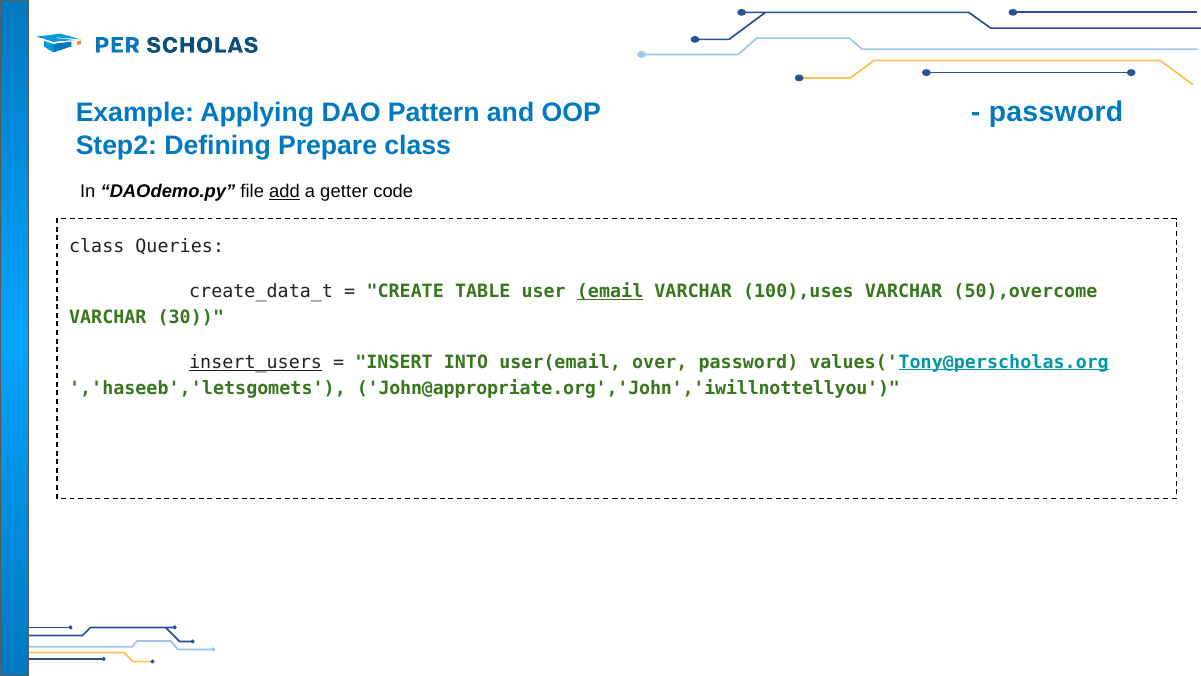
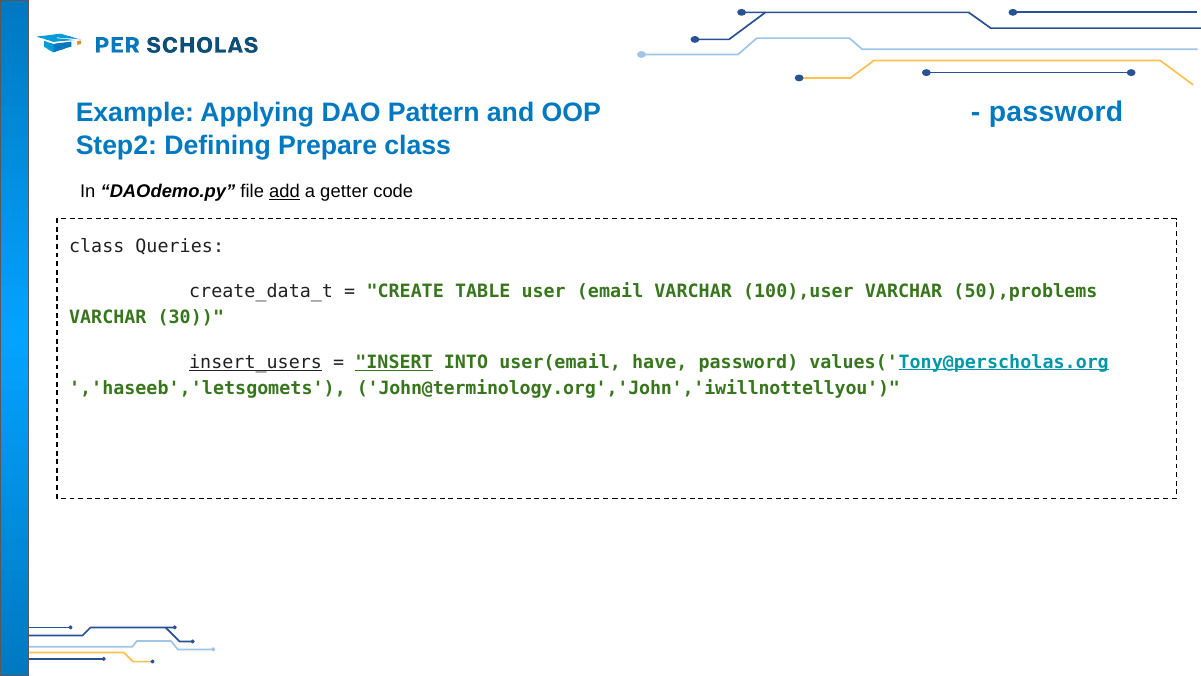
email underline: present -> none (610, 292)
100),uses: 100),uses -> 100),user (798, 292)
50),overcome: 50),overcome -> 50),problems (1025, 292)
INSERT underline: none -> present (394, 362)
over: over -> have (660, 362)
John@appropriate.org','John','iwillnottellyou: John@appropriate.org','John','iwillnottellyou -> John@terminology.org','John','iwillnottellyou (628, 388)
